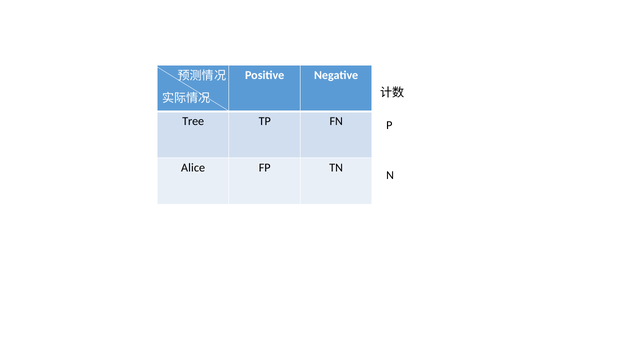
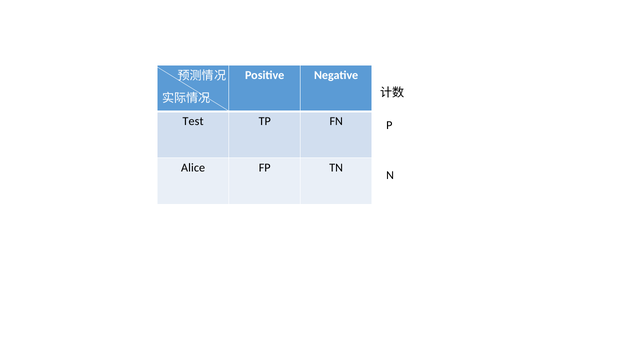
Tree: Tree -> Test (193, 122)
